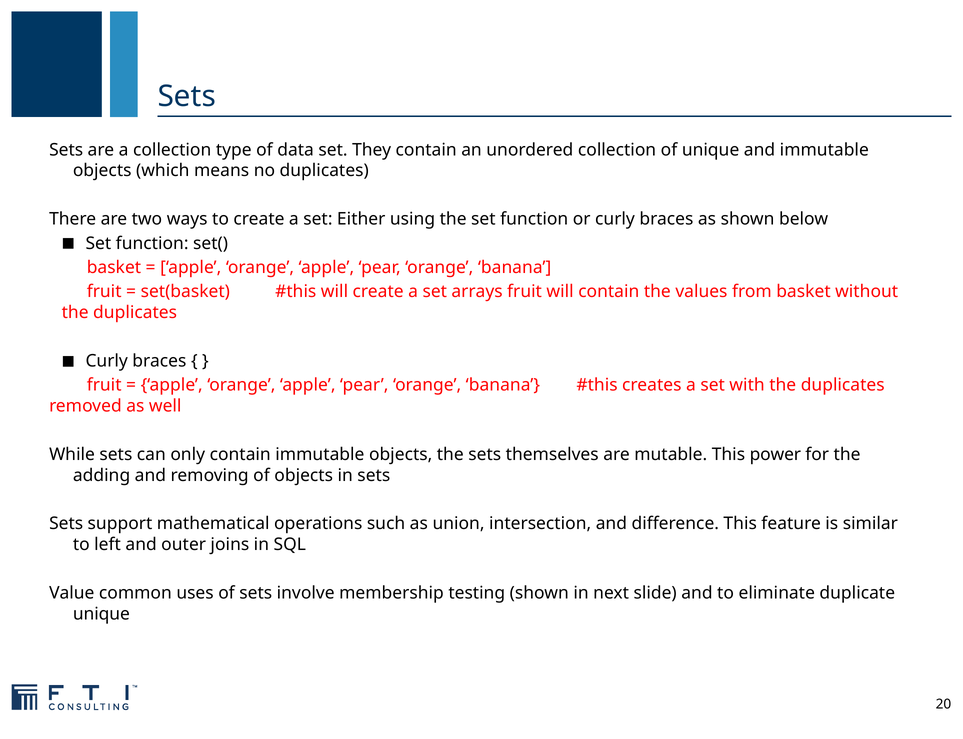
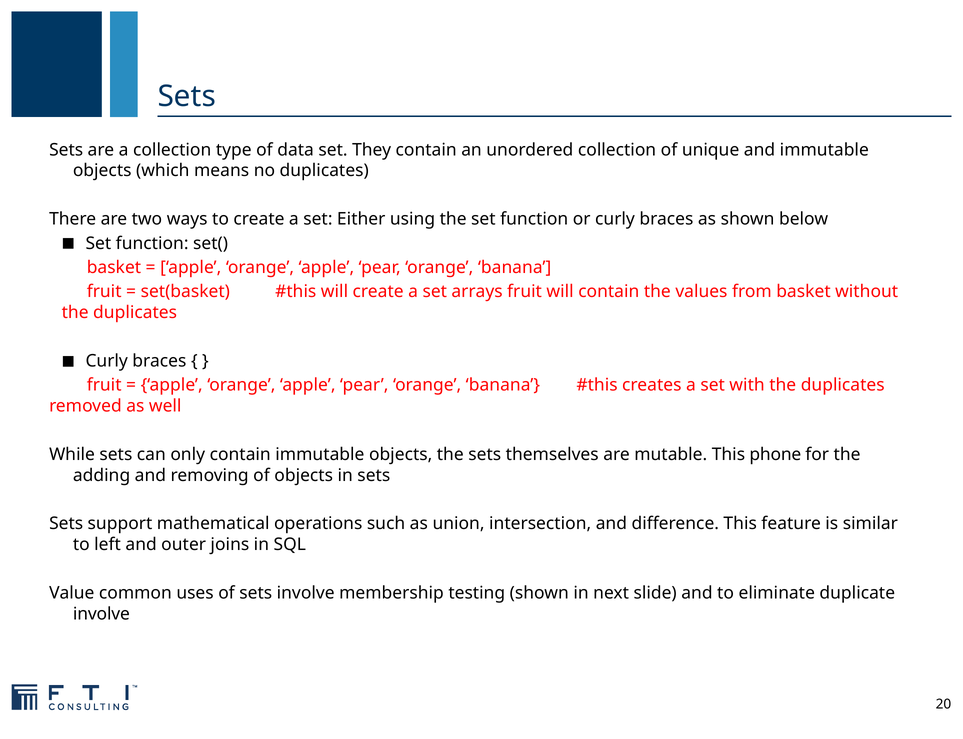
power: power -> phone (775, 454)
unique: unique -> involve (101, 614)
